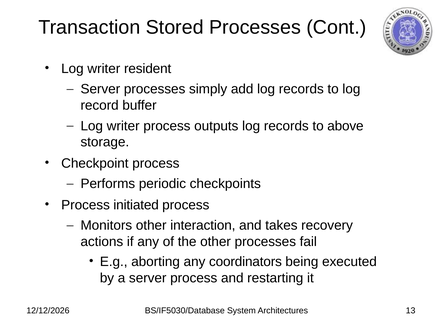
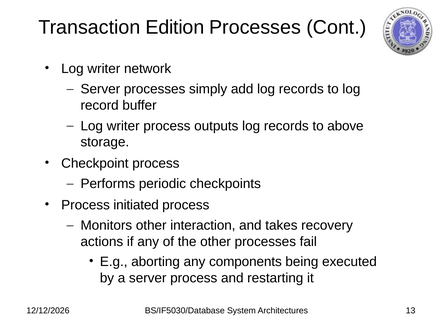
Stored: Stored -> Edition (175, 27)
resident: resident -> network (148, 69)
coordinators: coordinators -> components (245, 261)
